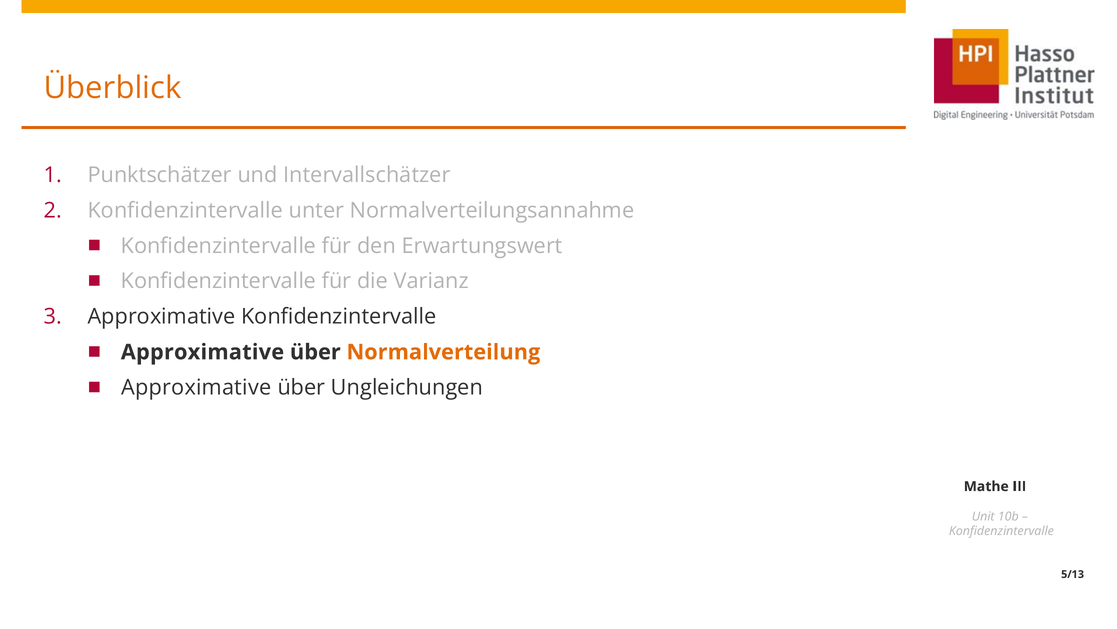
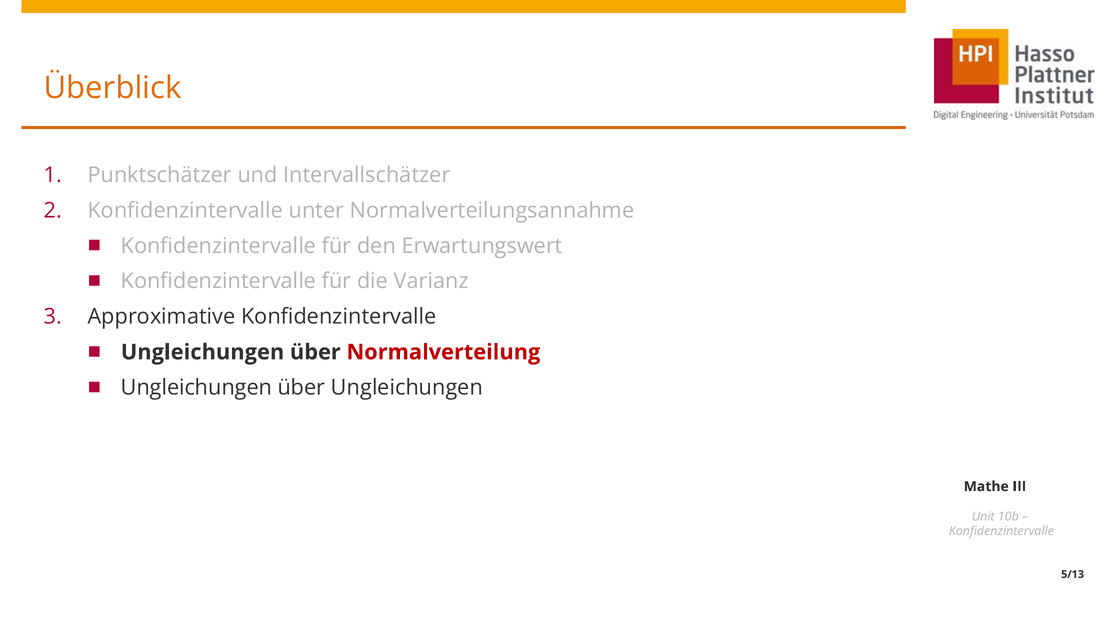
Approximative: Approximative -> Ungleichungen (203, 352)
Normalverteilung colour: orange -> red (443, 352)
Approximative: Approximative -> Ungleichungen (196, 387)
